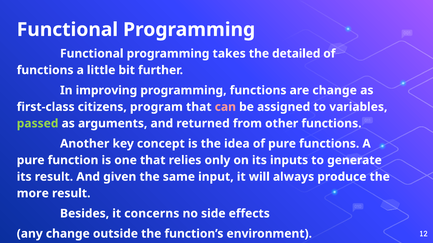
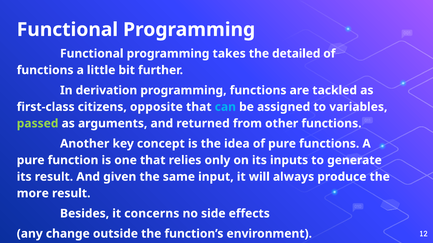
improving: improving -> derivation (106, 91)
are change: change -> tackled (335, 91)
program: program -> opposite (156, 107)
can colour: pink -> light blue (225, 107)
